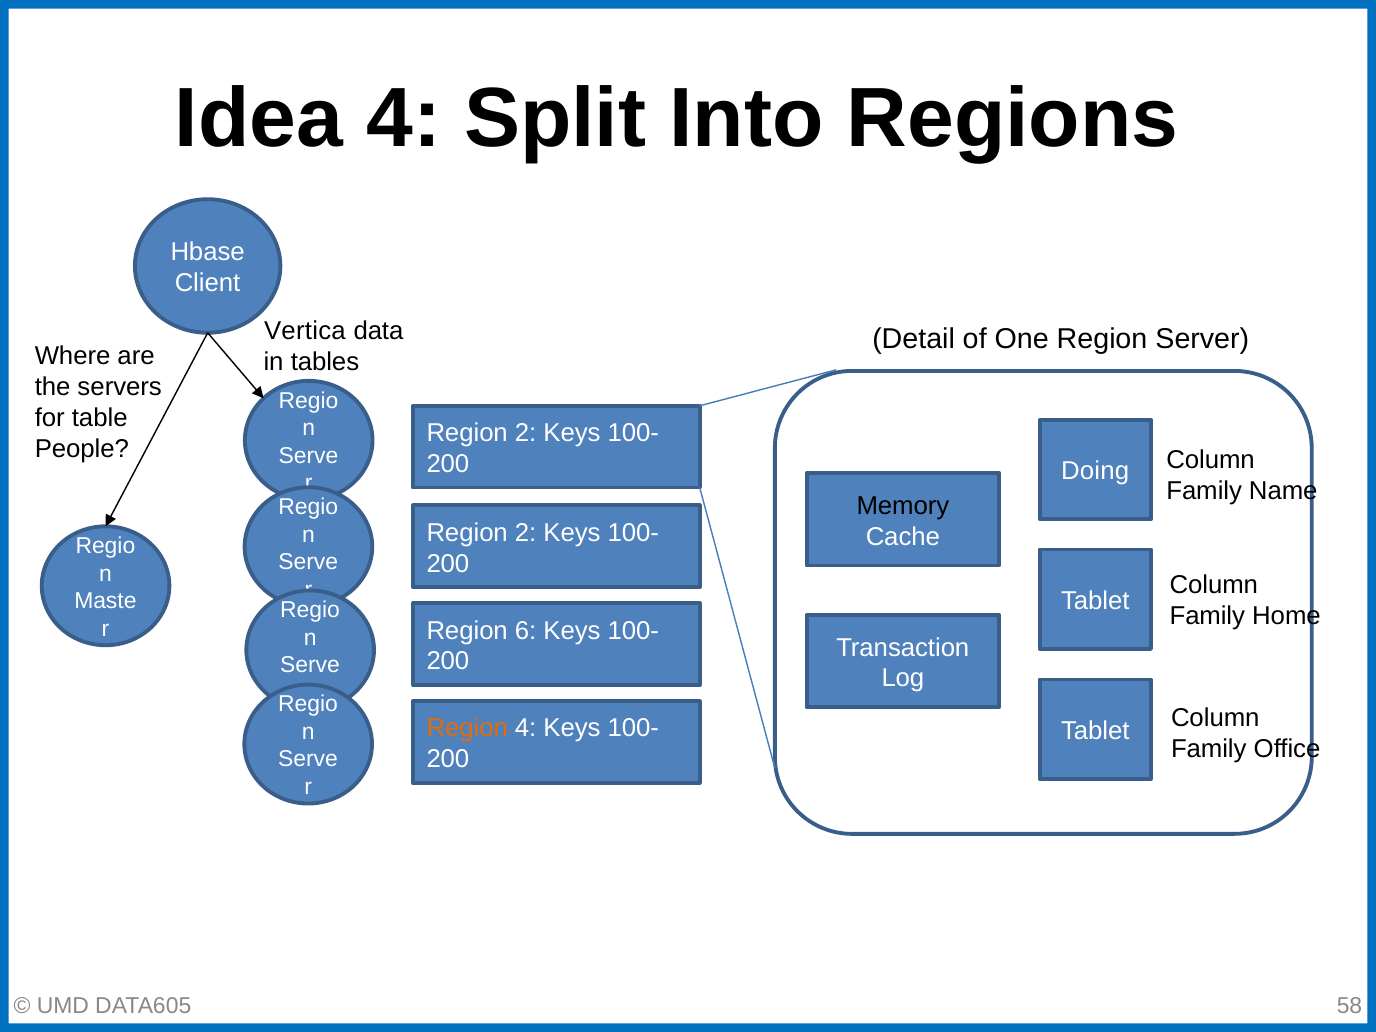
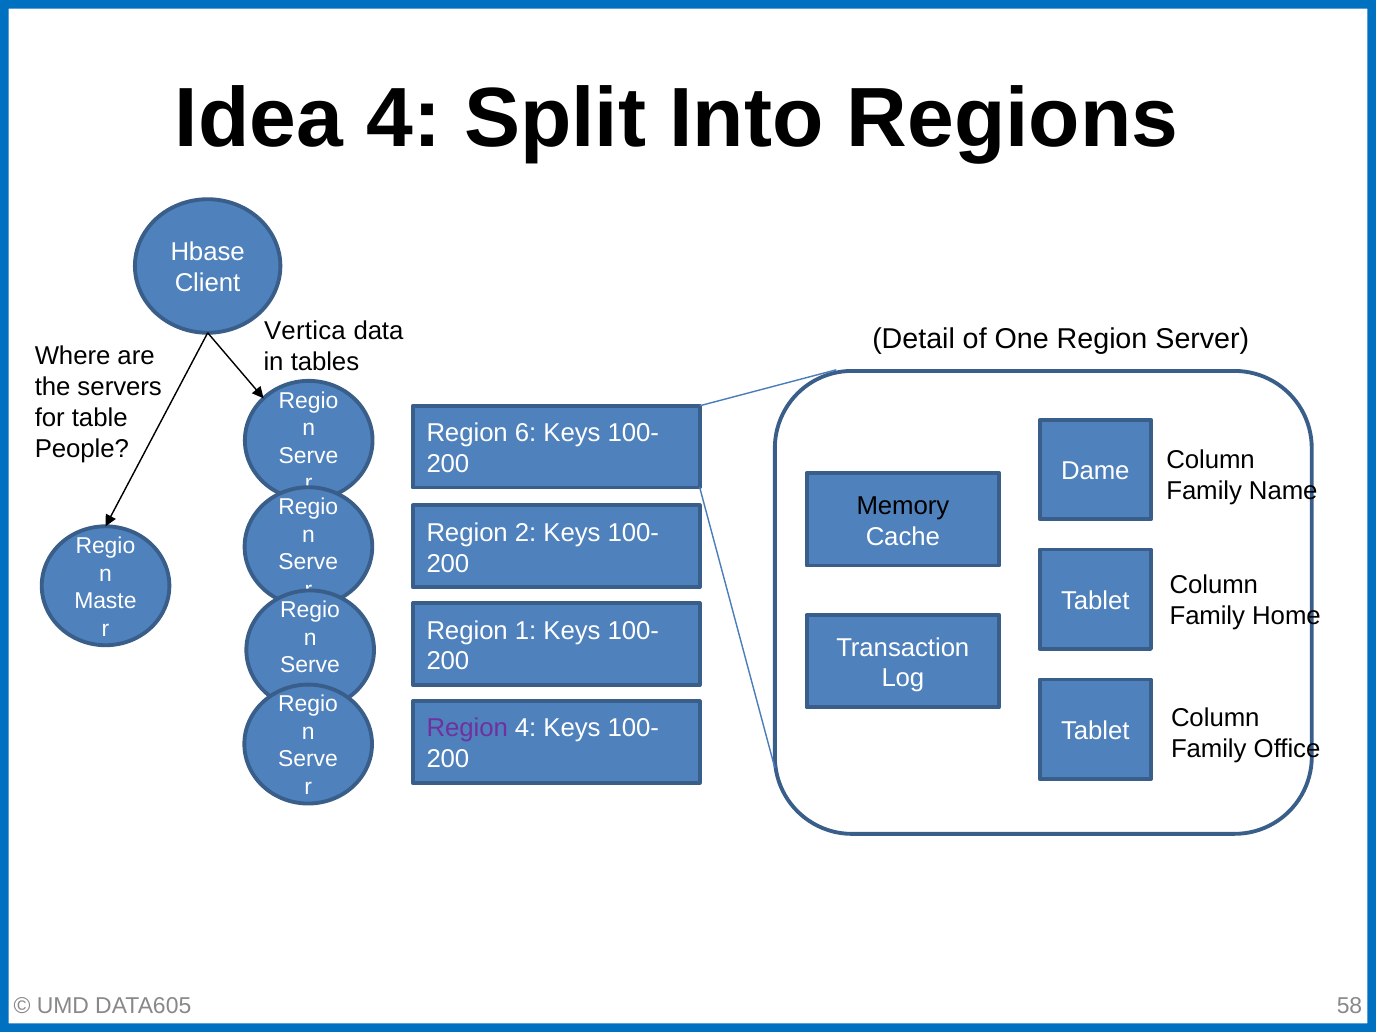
2: 2 -> 6 (526, 433)
Doing: Doing -> Dame (1095, 471)
6: 6 -> 1 (526, 631)
Region colour: orange -> purple (467, 728)
